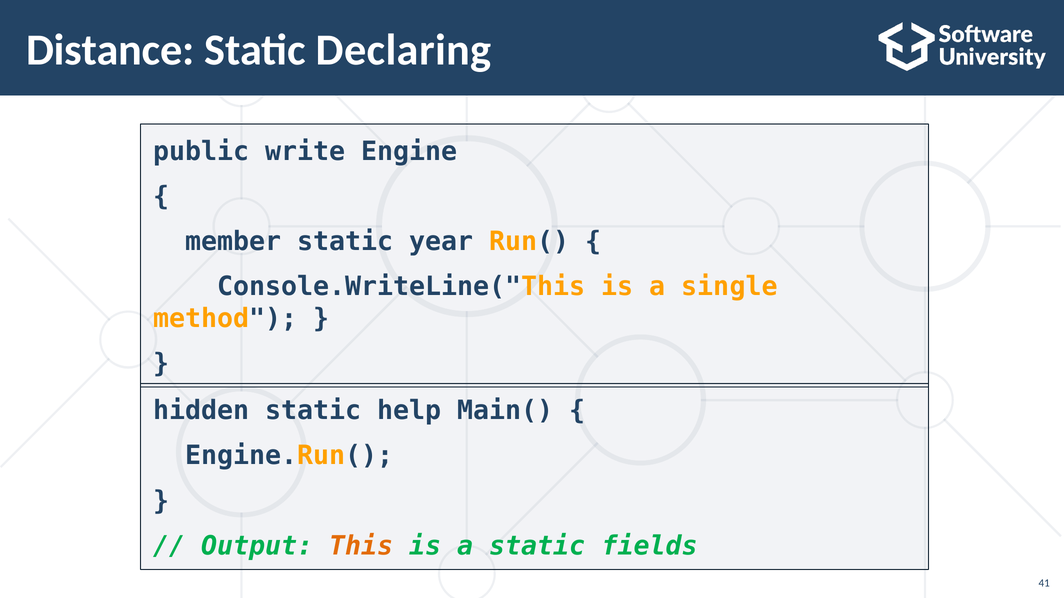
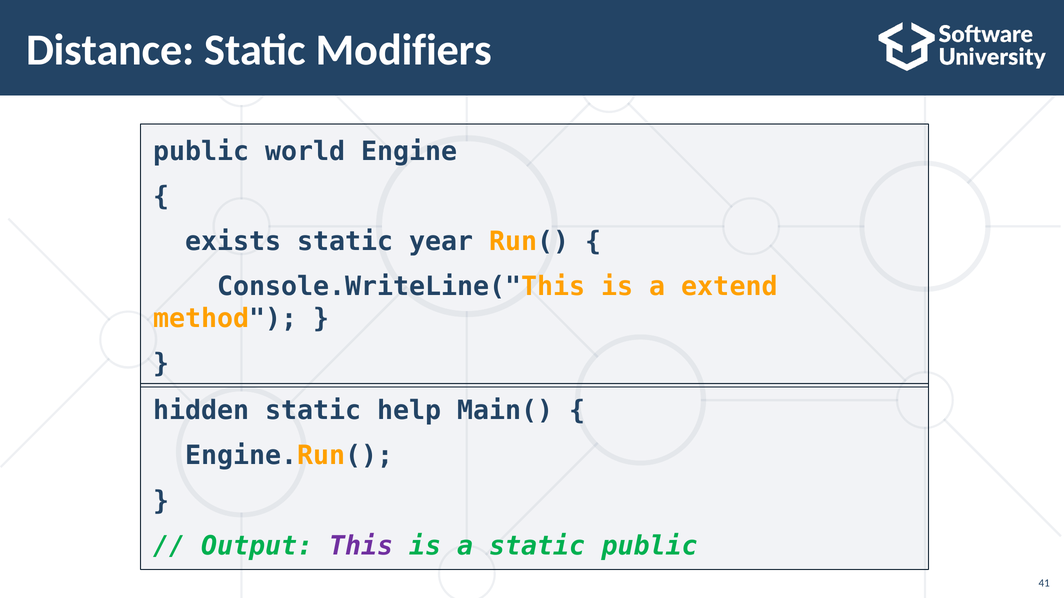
Declaring: Declaring -> Modifiers (404, 50)
write: write -> world (305, 151)
member: member -> exists (233, 242)
single: single -> extend (730, 287)
This colour: orange -> purple (361, 546)
static fields: fields -> public (650, 546)
